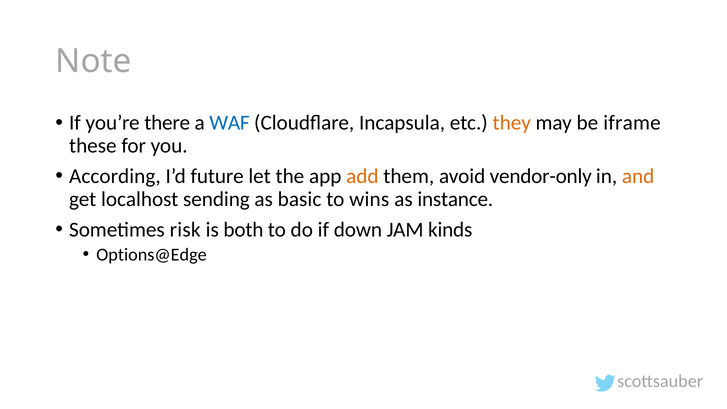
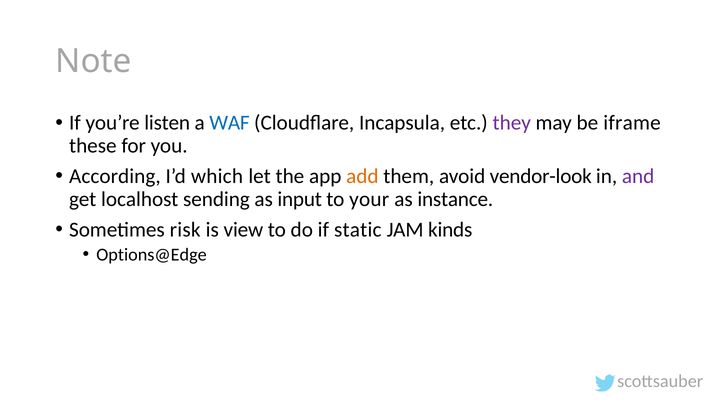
there: there -> listen (167, 123)
they colour: orange -> purple (512, 123)
future: future -> which (217, 176)
vendor-only: vendor-only -> vendor-look (541, 176)
and colour: orange -> purple (638, 176)
basic: basic -> input (300, 199)
wins: wins -> your (369, 199)
both: both -> view (243, 229)
down: down -> static (358, 229)
